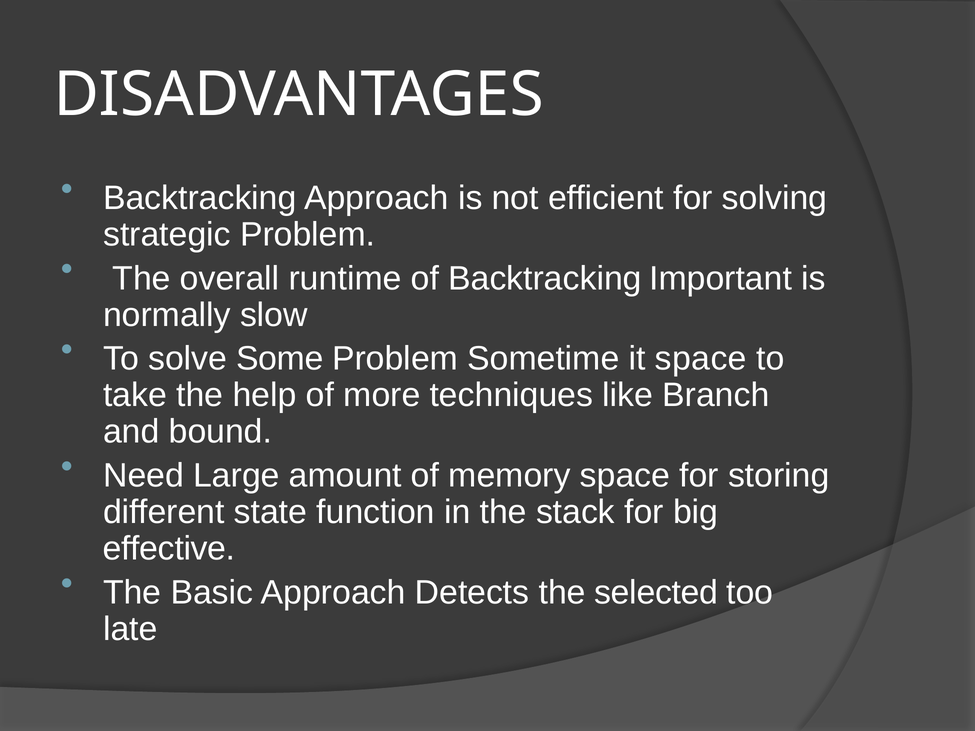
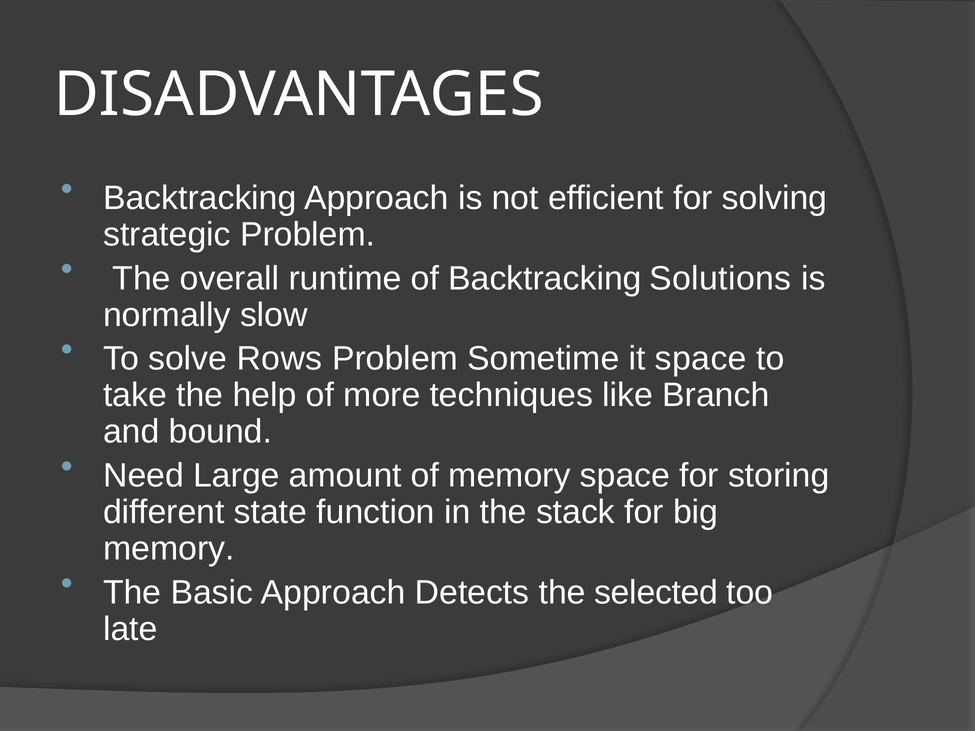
Important: Important -> Solutions (720, 278)
Some: Some -> Rows (279, 359)
effective: effective -> memory (169, 549)
